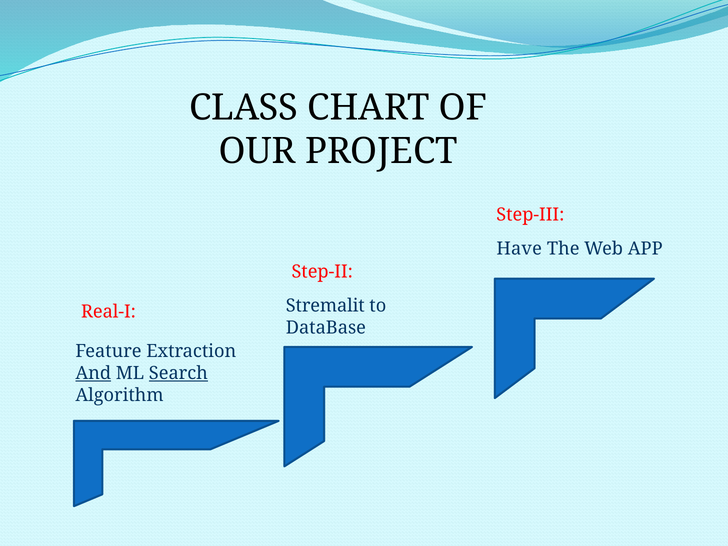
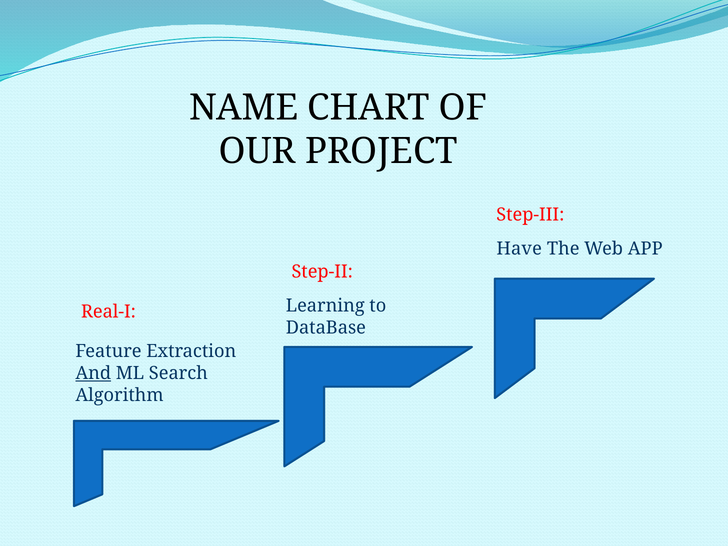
CLASS: CLASS -> NAME (244, 108)
Stremalit: Stremalit -> Learning (325, 306)
Search underline: present -> none (178, 373)
